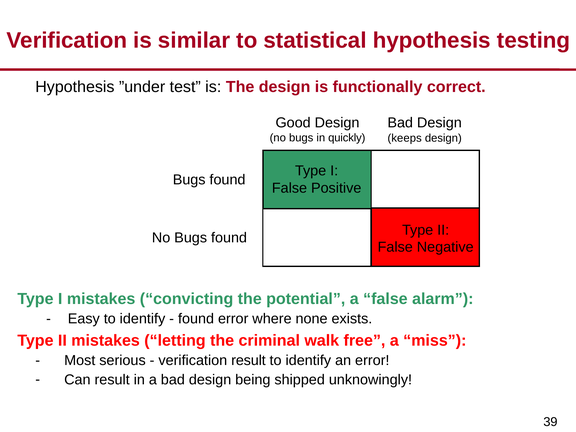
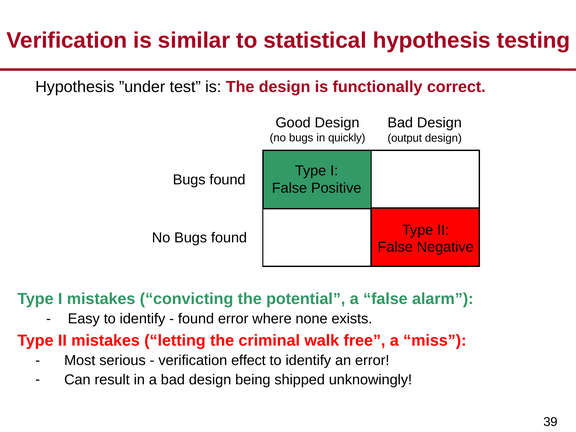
keeps: keeps -> output (405, 138)
verification result: result -> effect (248, 360)
